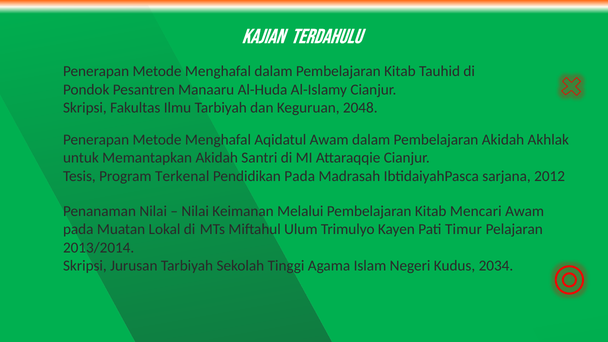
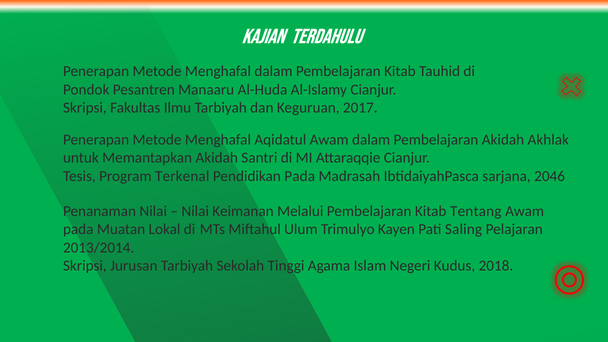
2048: 2048 -> 2017 (360, 108)
2012: 2012 -> 2046 (550, 176)
Mencari: Mencari -> Tentang (476, 211)
Timur: Timur -> Saling (464, 229)
2034: 2034 -> 2018 (496, 266)
